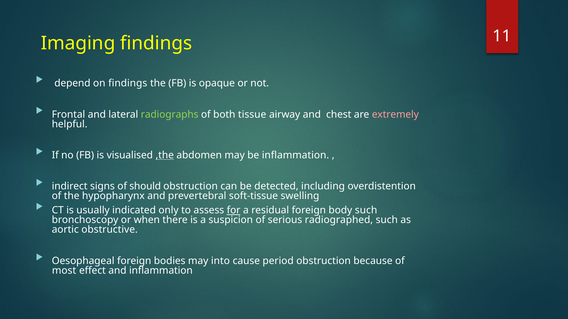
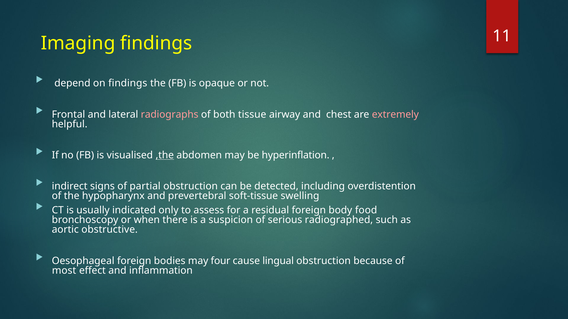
radiographs colour: light green -> pink (170, 115)
be inflammation: inflammation -> hyperinflation (296, 155)
should: should -> partial (145, 187)
for underline: present -> none (234, 211)
body such: such -> food (366, 211)
into: into -> four (221, 261)
period: period -> lingual (278, 261)
